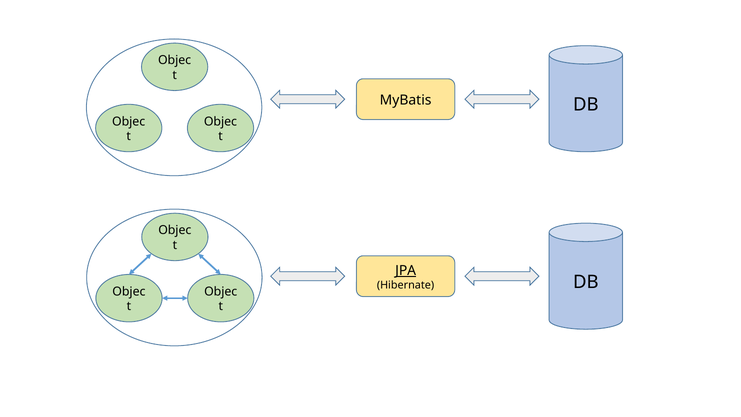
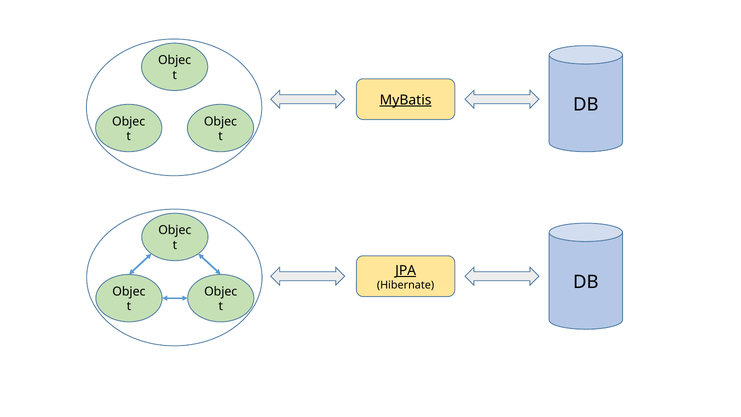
MyBatis underline: none -> present (406, 100)
